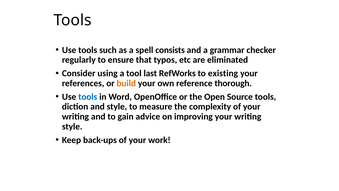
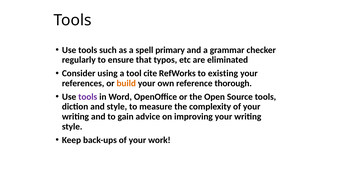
consists: consists -> primary (170, 50)
last: last -> cite (150, 73)
tools colour: blue -> purple (88, 97)
